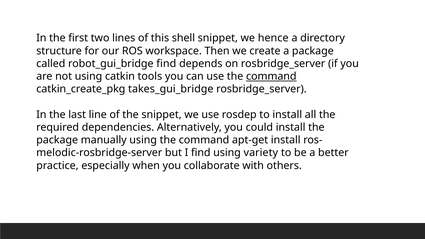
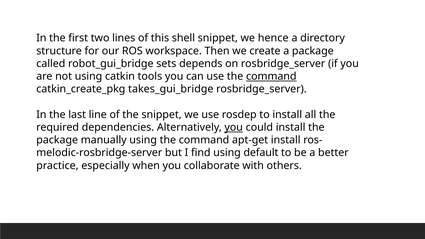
robot_gui_bridge find: find -> sets (166, 64)
you underline: none -> present (234, 127)
variety: variety -> default (261, 153)
